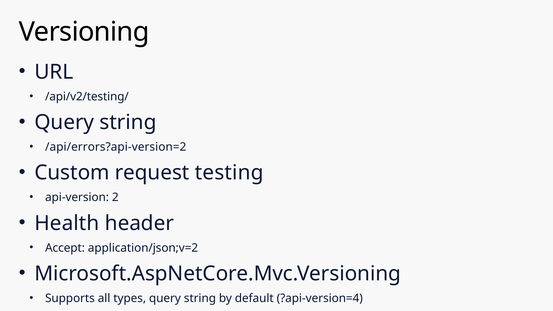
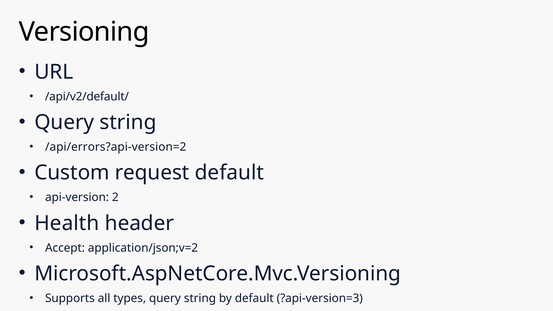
/api/v2/testing/: /api/v2/testing/ -> /api/v2/default/ (87, 97)
request testing: testing -> default (229, 173)
?api-version=4: ?api-version=4 -> ?api-version=3 (320, 298)
